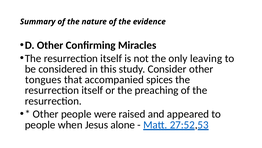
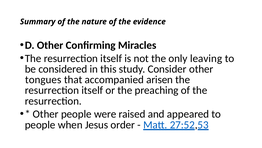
spices: spices -> arisen (160, 79)
alone: alone -> order (123, 124)
